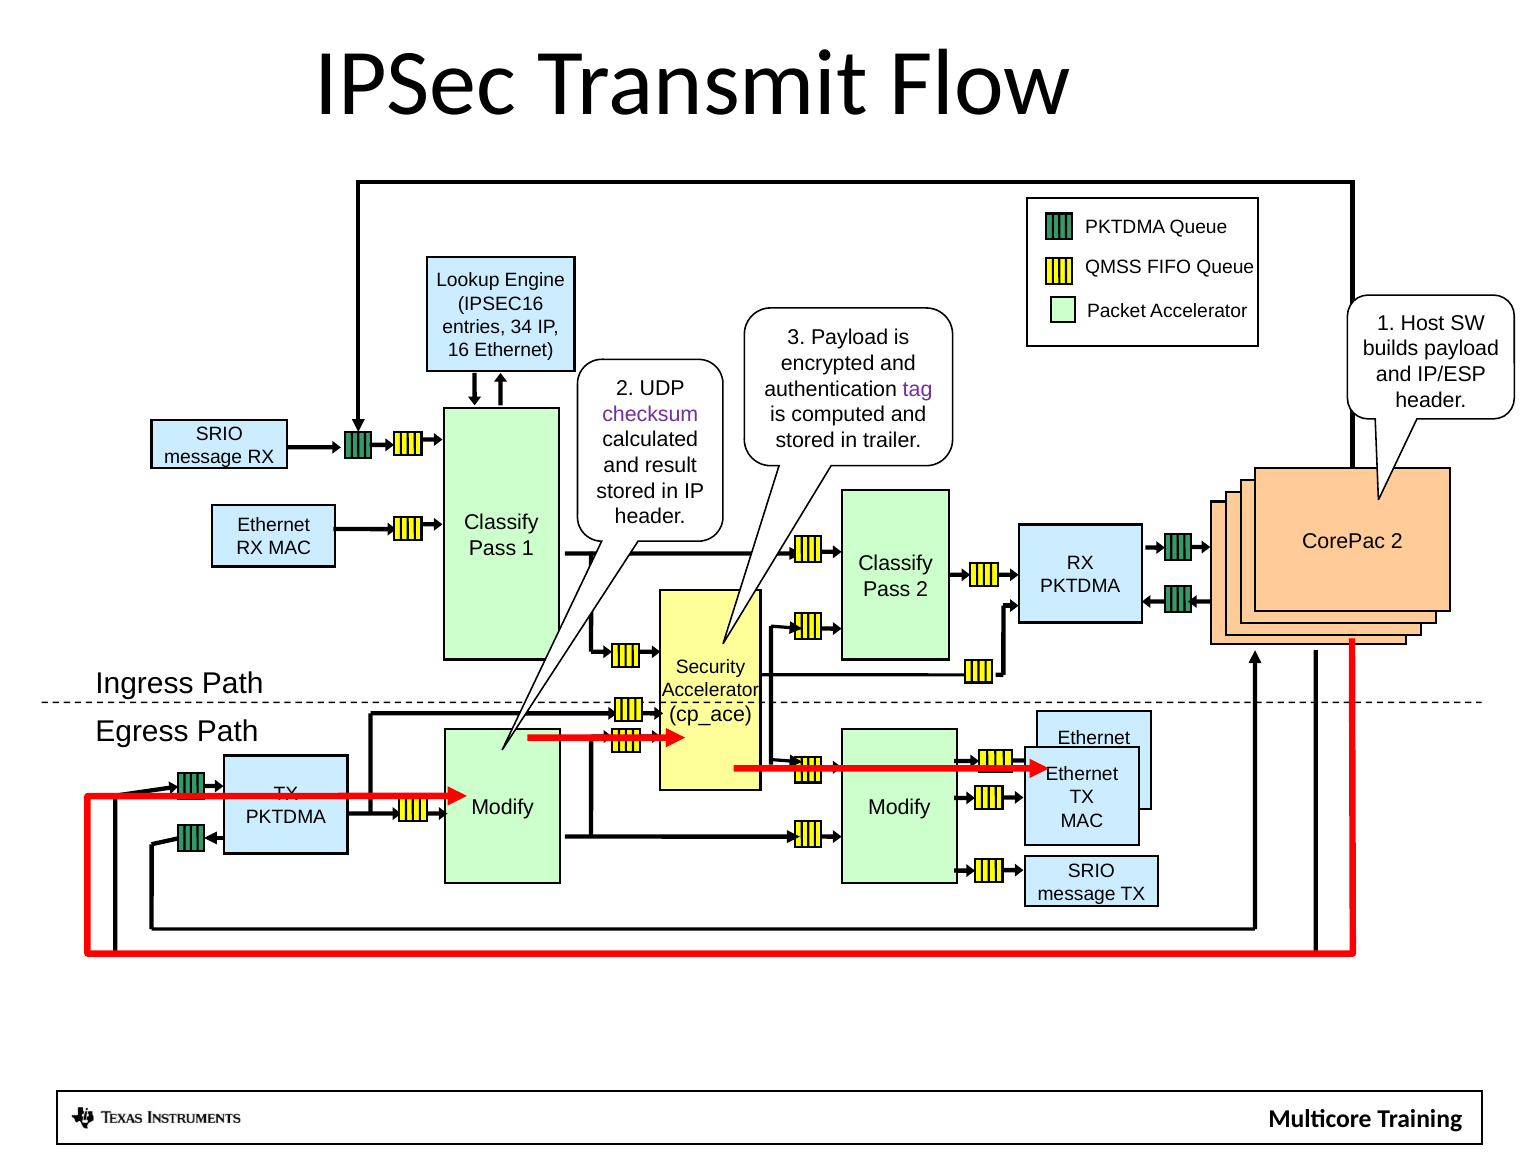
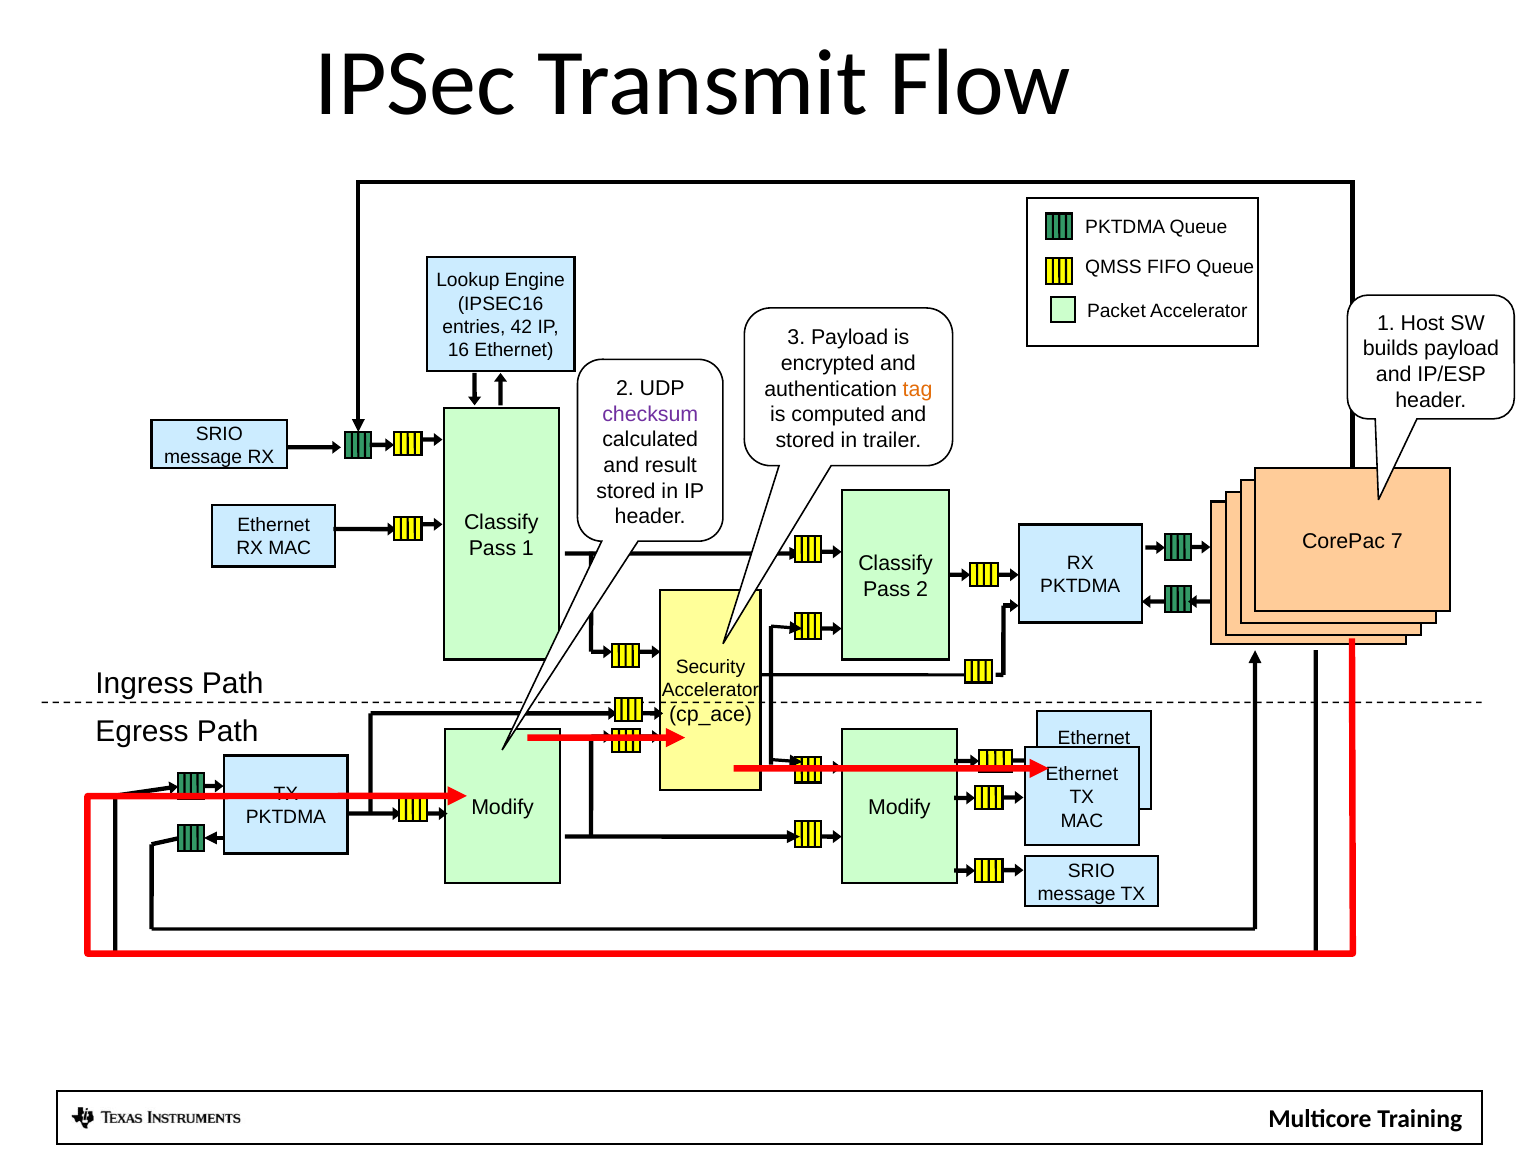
34: 34 -> 42 (521, 327)
tag colour: purple -> orange (918, 389)
2: 2 -> 7 (1397, 541)
